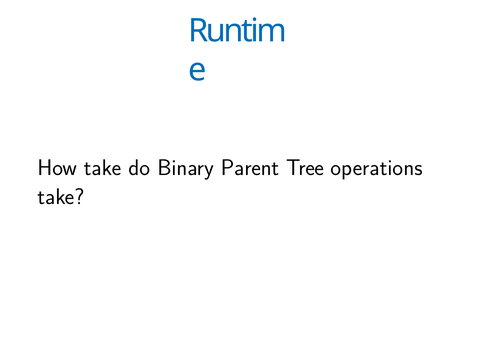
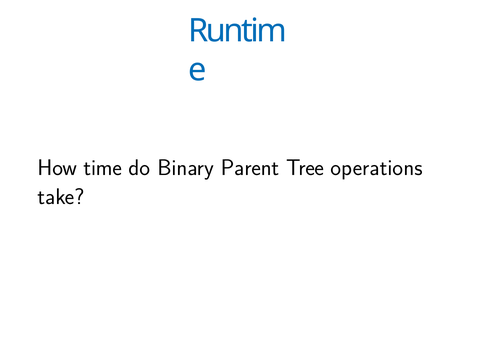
How take: take -> time (103, 168)
